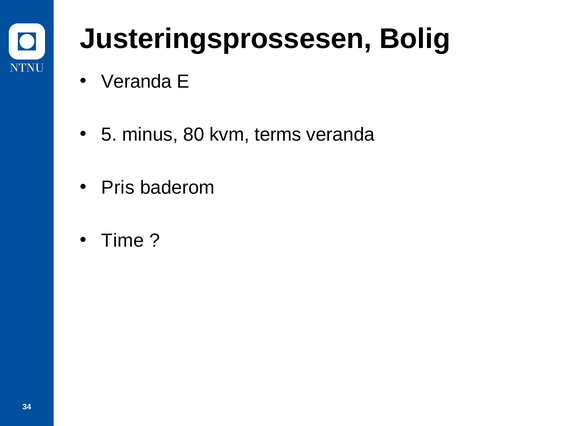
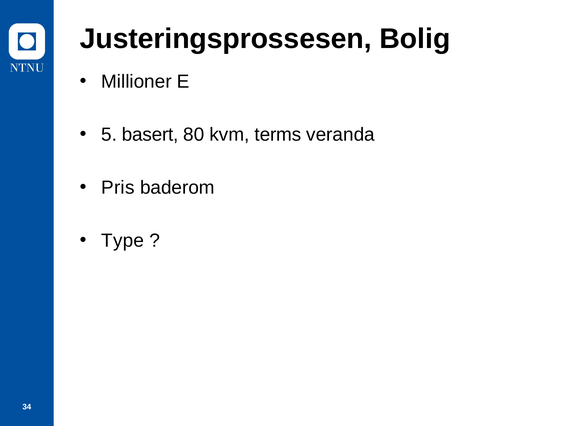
Veranda: Veranda -> Millioner (136, 82)
minus: minus -> basert (150, 135)
Time: Time -> Type (123, 241)
